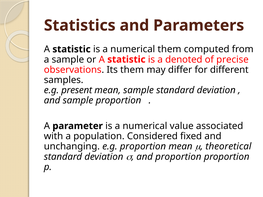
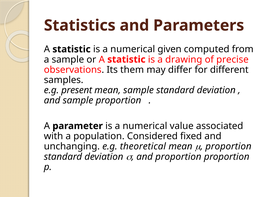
numerical them: them -> given (170, 49)
denoted: denoted -> drawing (184, 60)
e.g proportion: proportion -> theoretical (143, 147)
theoretical: theoretical -> proportion (228, 147)
